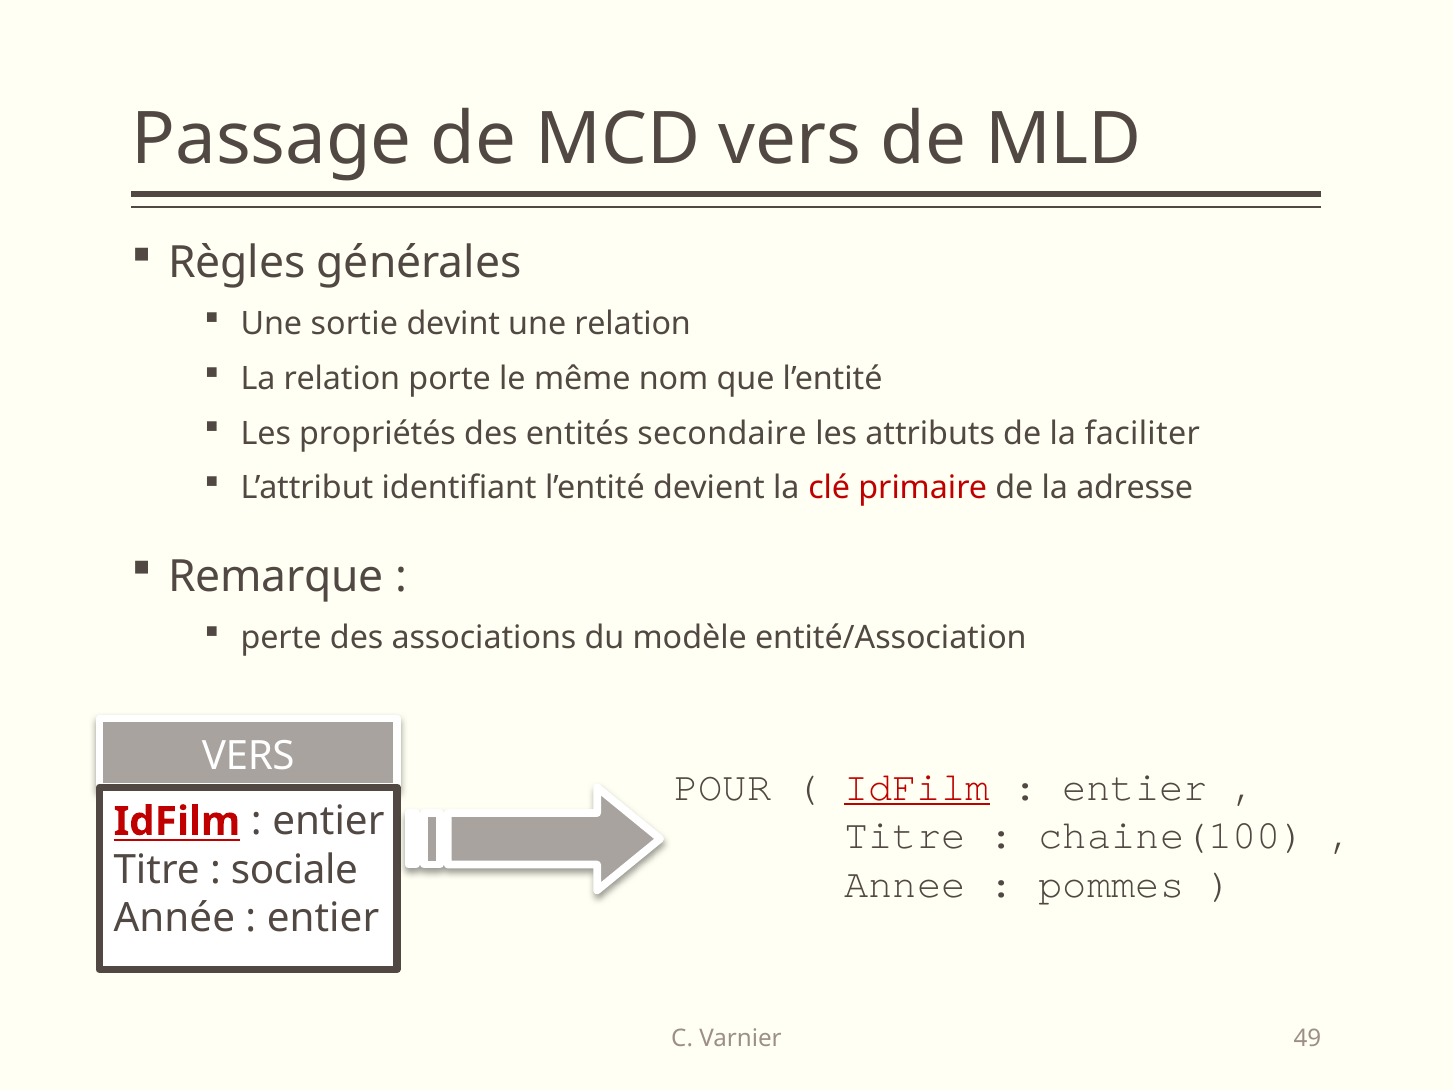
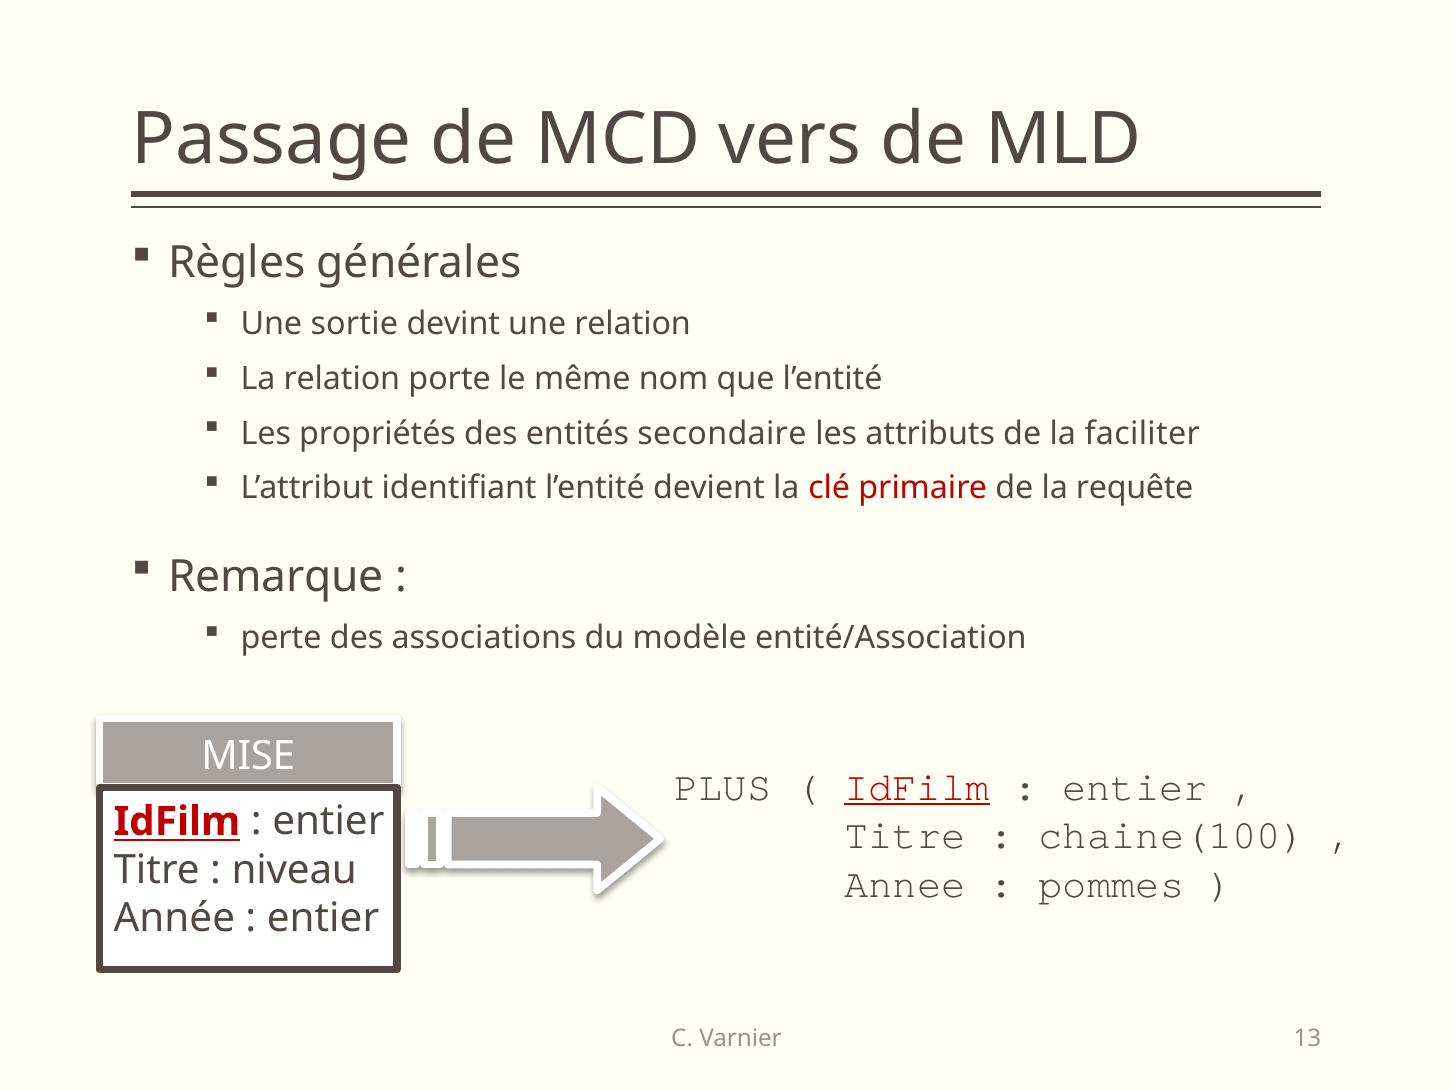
adresse: adresse -> requête (1135, 488)
VERS: VERS -> MISE (248, 756)
POUR: POUR -> PLUS (723, 787)
sociale: sociale -> niveau (294, 870)
49: 49 -> 13 (1307, 1039)
